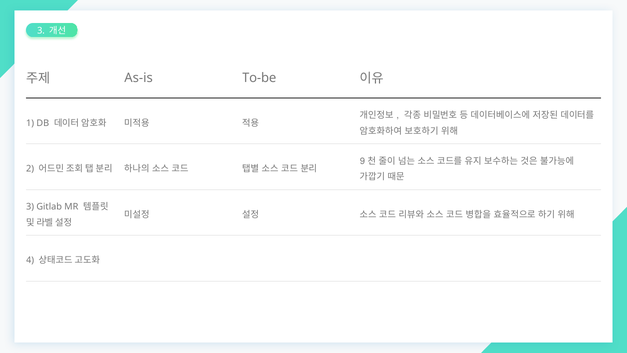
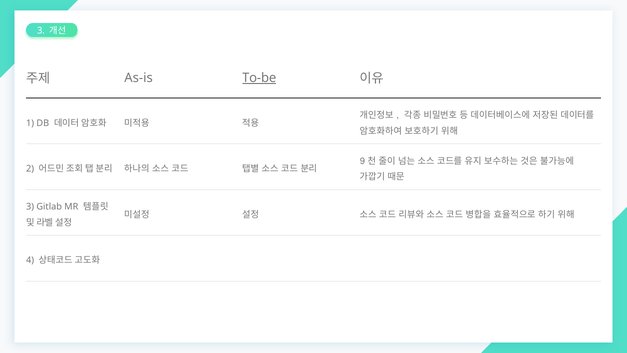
To-be underline: none -> present (259, 78)
